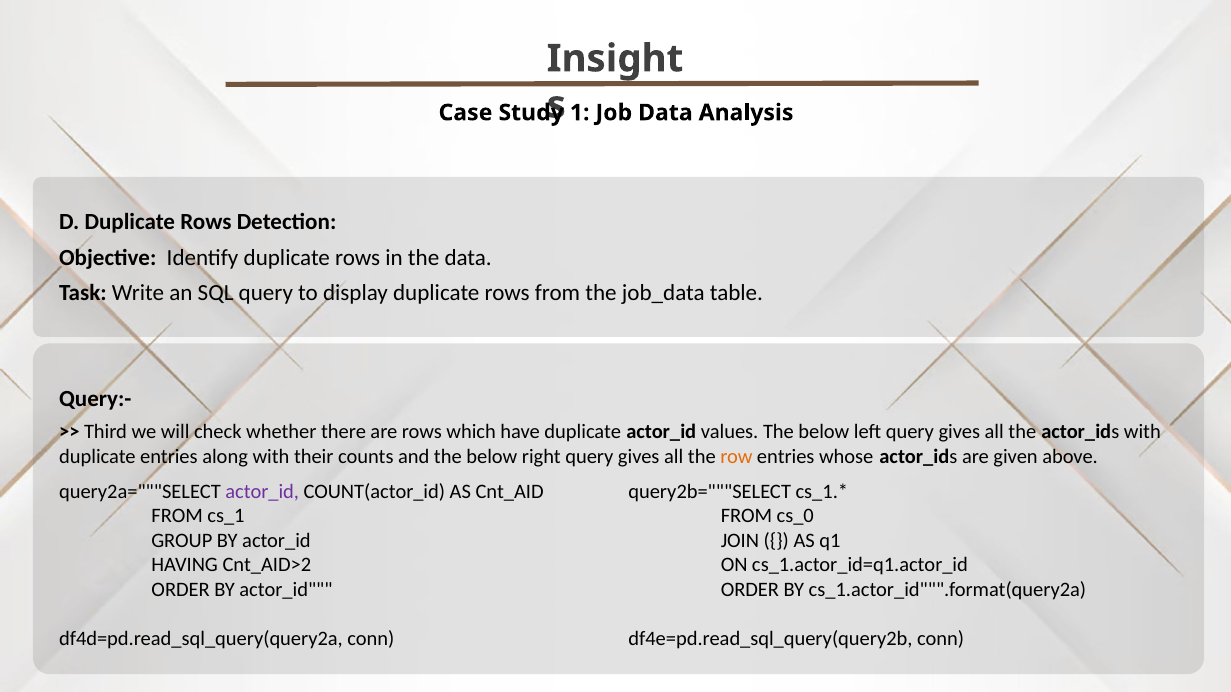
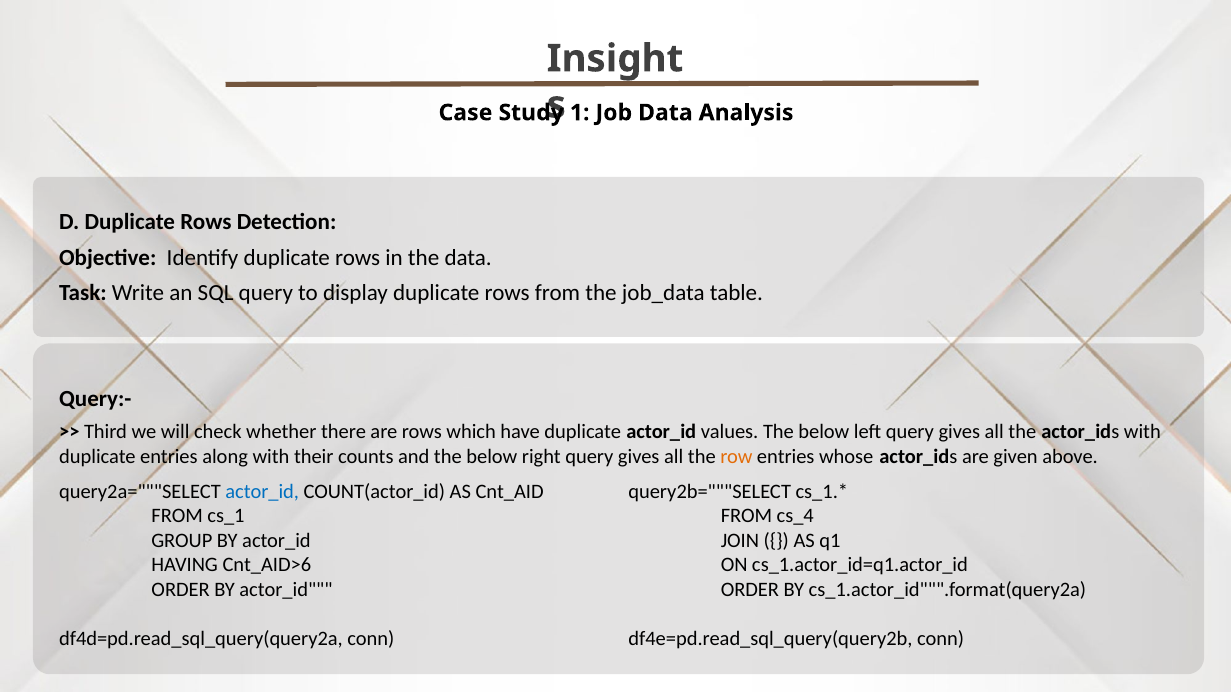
actor_id colour: purple -> blue (262, 492)
cs_0: cs_0 -> cs_4 (795, 516)
Cnt_AID>2: Cnt_AID>2 -> Cnt_AID>6 (267, 566)
